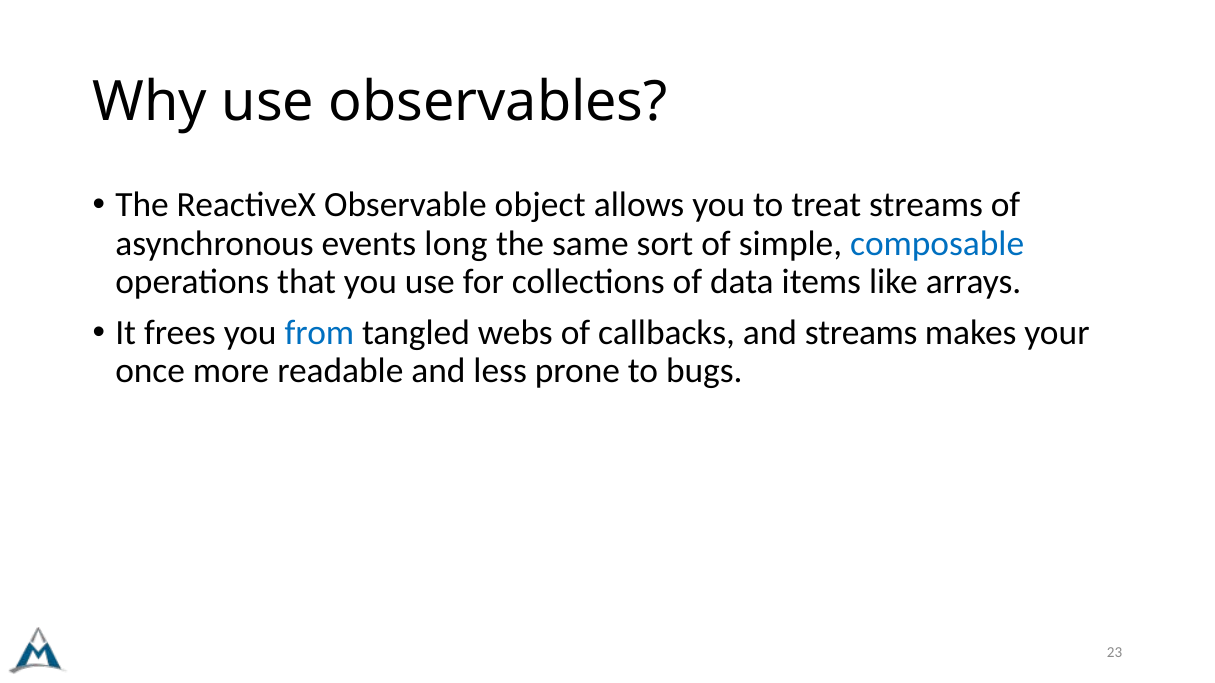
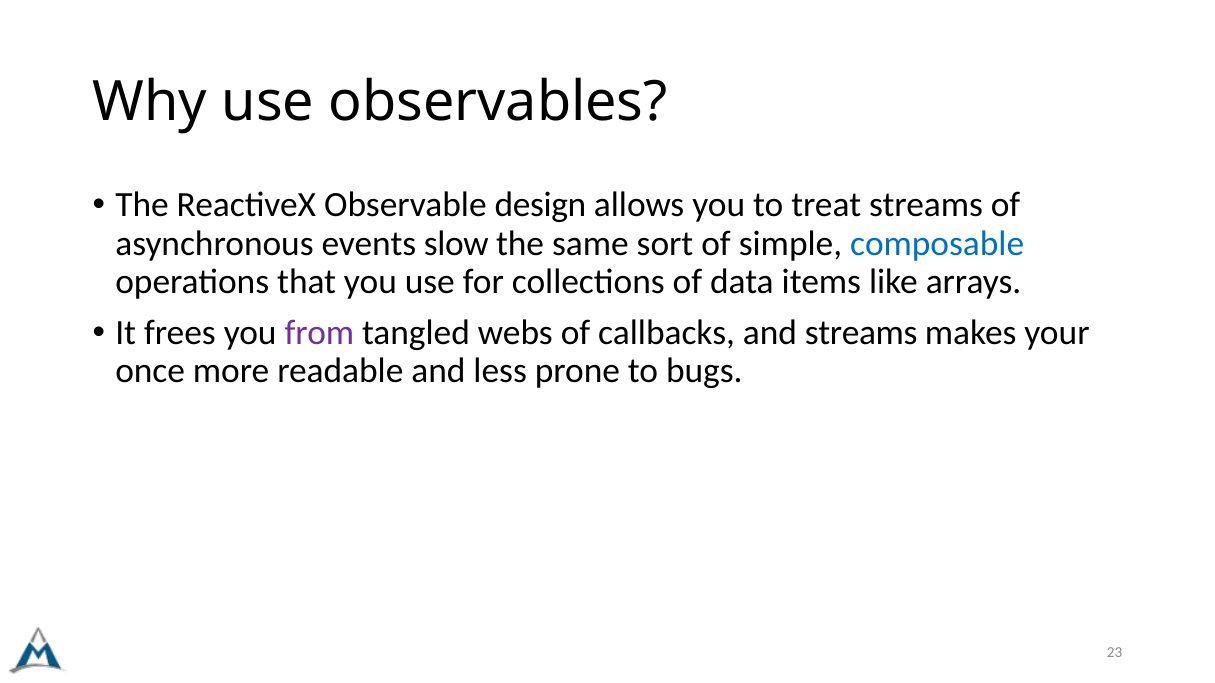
object: object -> design (540, 205)
long: long -> slow (456, 244)
from colour: blue -> purple (319, 333)
